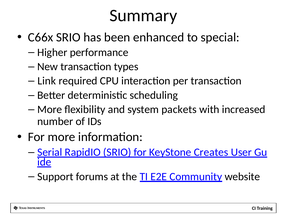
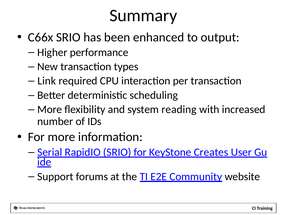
special: special -> output (220, 37)
packets: packets -> reading (179, 110)
